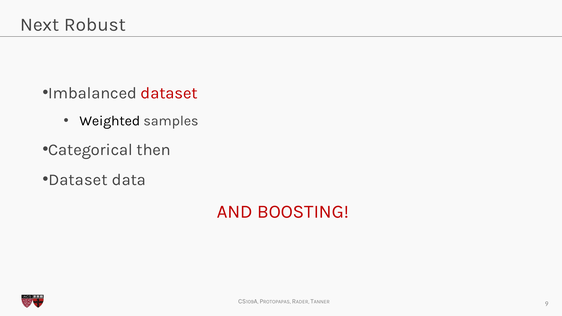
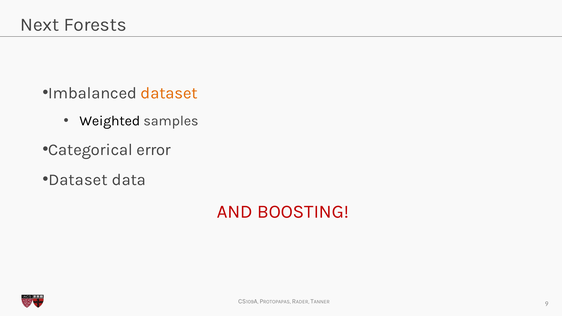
Robust: Robust -> Forests (95, 25)
dataset colour: red -> orange (169, 93)
then: then -> error (154, 150)
